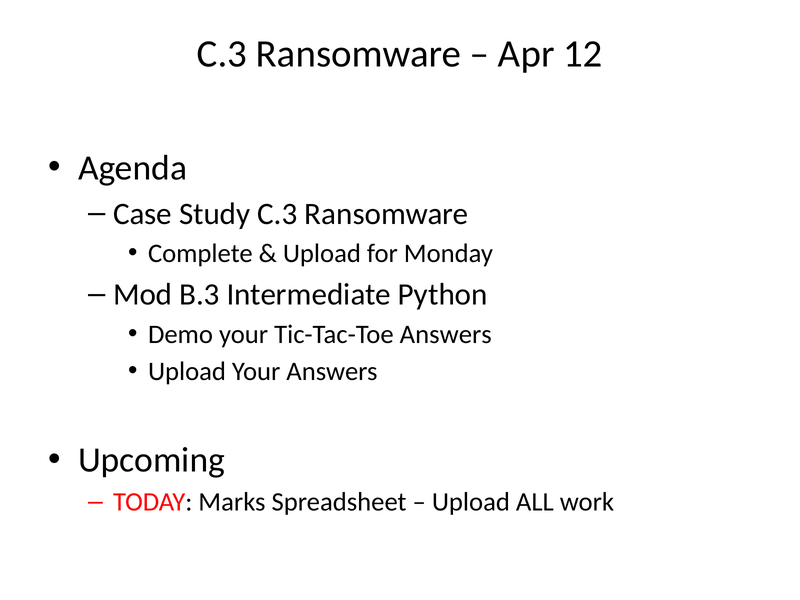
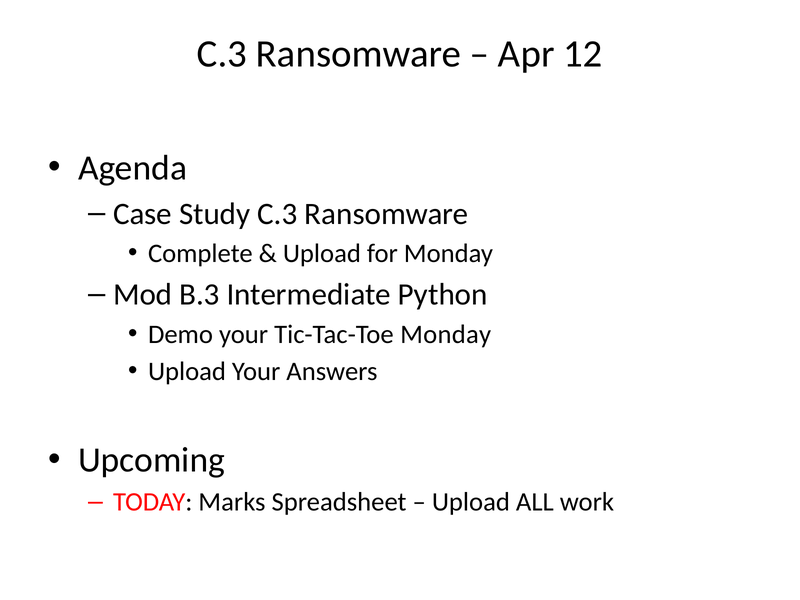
Tic-Tac-Toe Answers: Answers -> Monday (446, 334)
